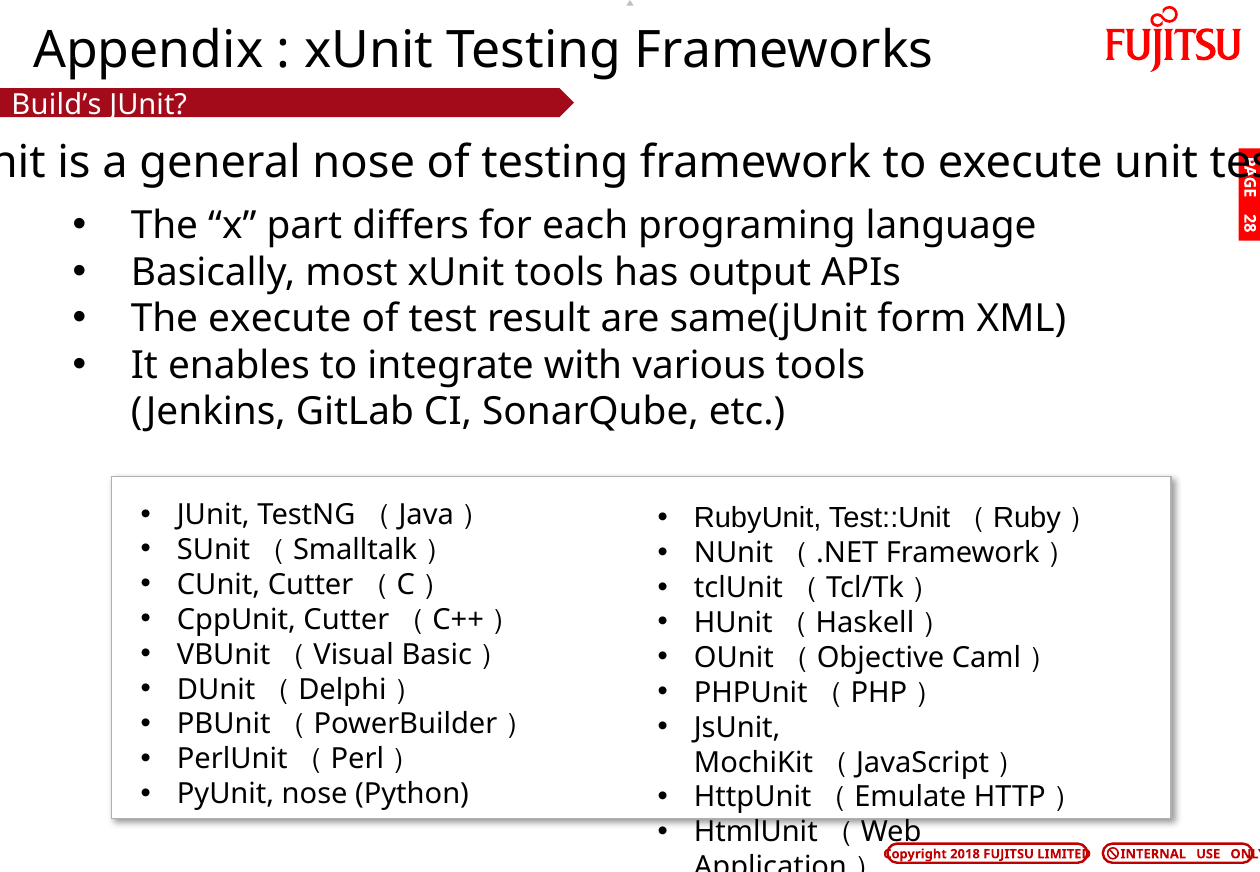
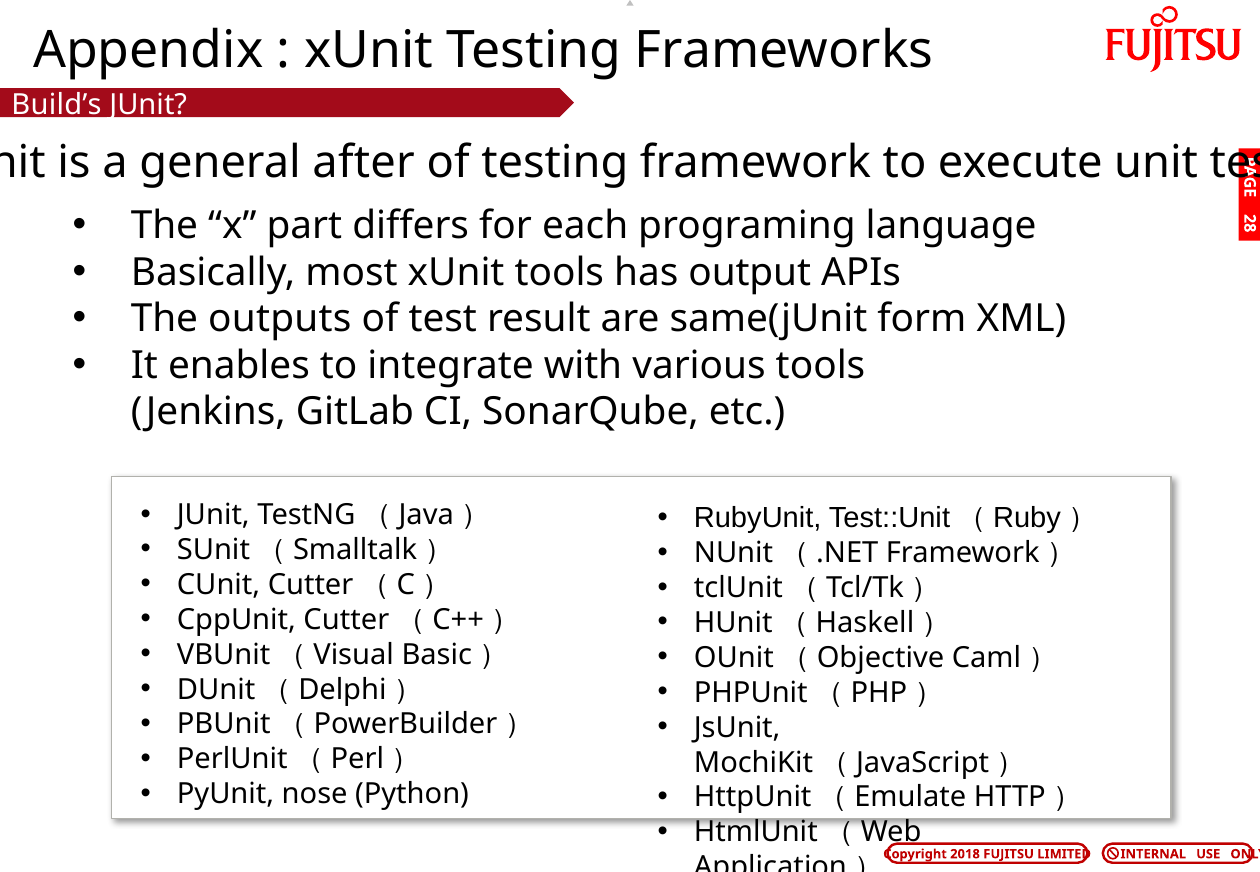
general nose: nose -> after (364, 162)
The execute: execute -> outputs (280, 319)
